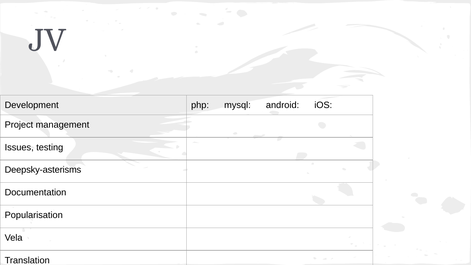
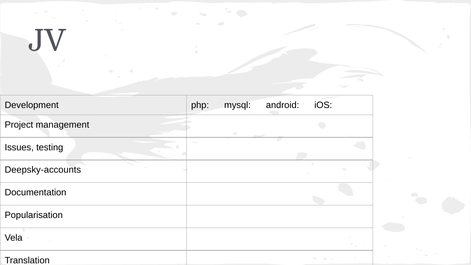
Deepsky-asterisms: Deepsky-asterisms -> Deepsky-accounts (43, 170)
